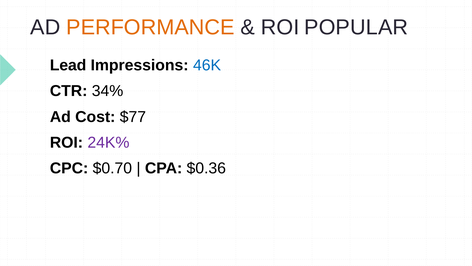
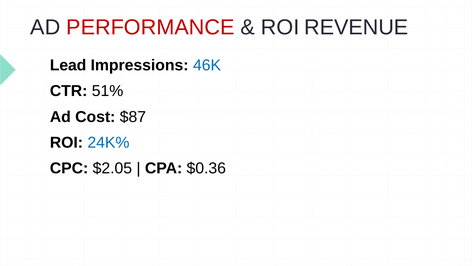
PERFORMANCE colour: orange -> red (150, 27)
POPULAR: POPULAR -> REVENUE (356, 27)
34%: 34% -> 51% (108, 91)
$77: $77 -> $87 (133, 117)
24K% colour: purple -> blue (108, 142)
$0.70: $0.70 -> $2.05 (112, 168)
